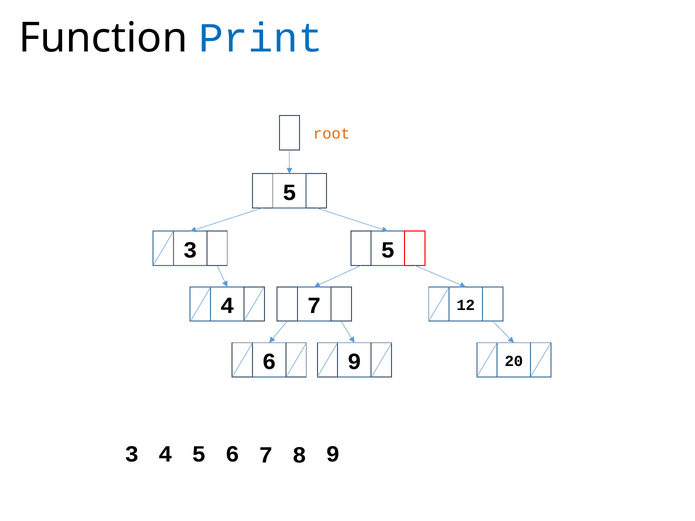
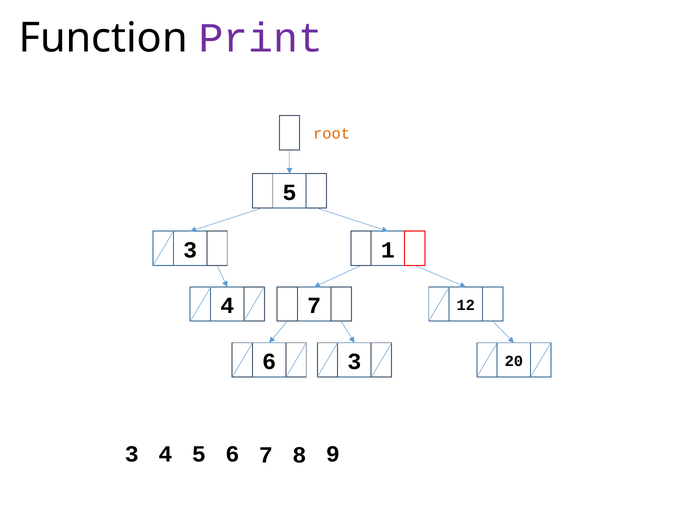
Print colour: blue -> purple (261, 38)
3 5: 5 -> 1 (388, 250)
6 9: 9 -> 3 (354, 362)
